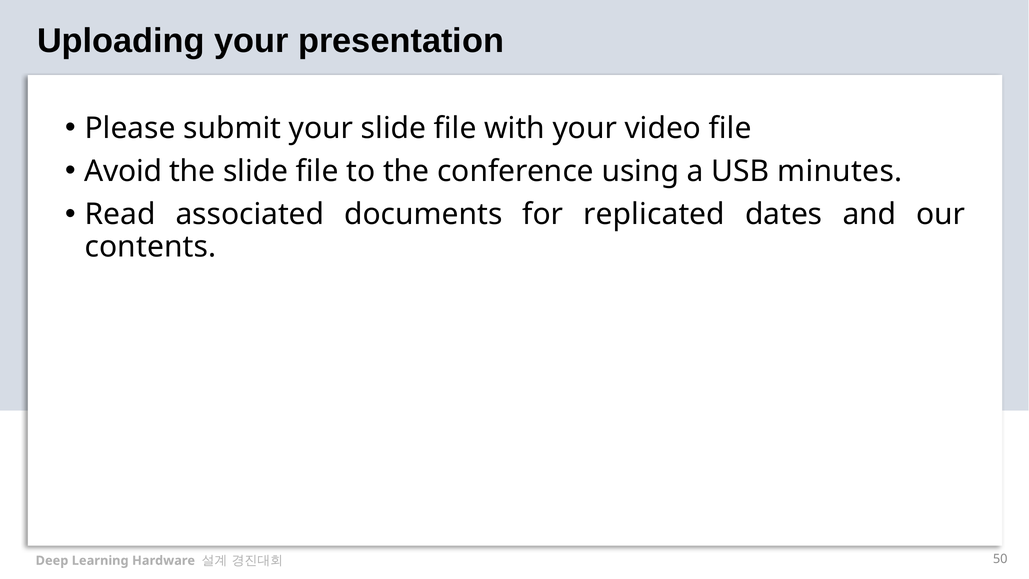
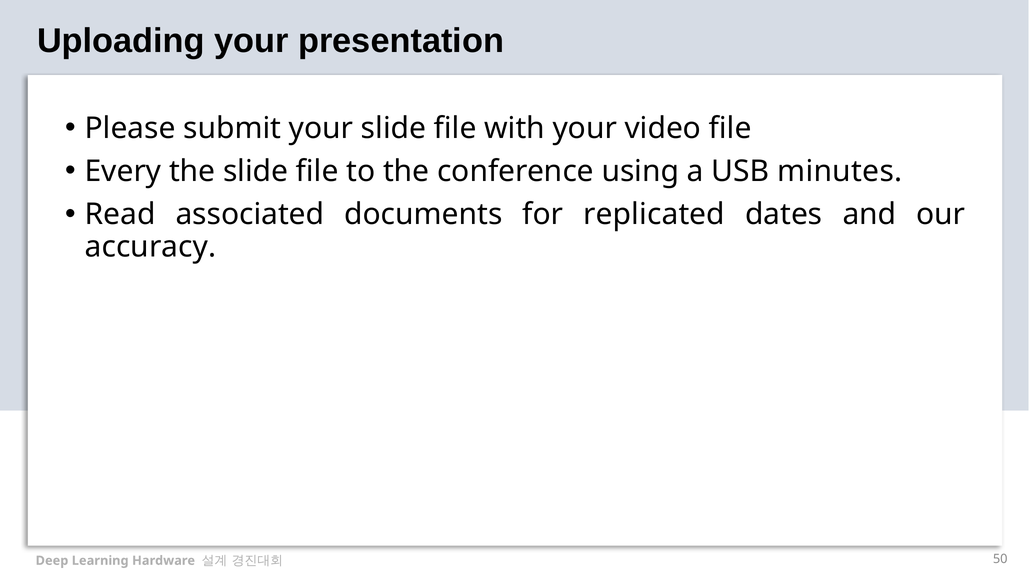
Avoid: Avoid -> Every (123, 171)
contents: contents -> accuracy (150, 247)
